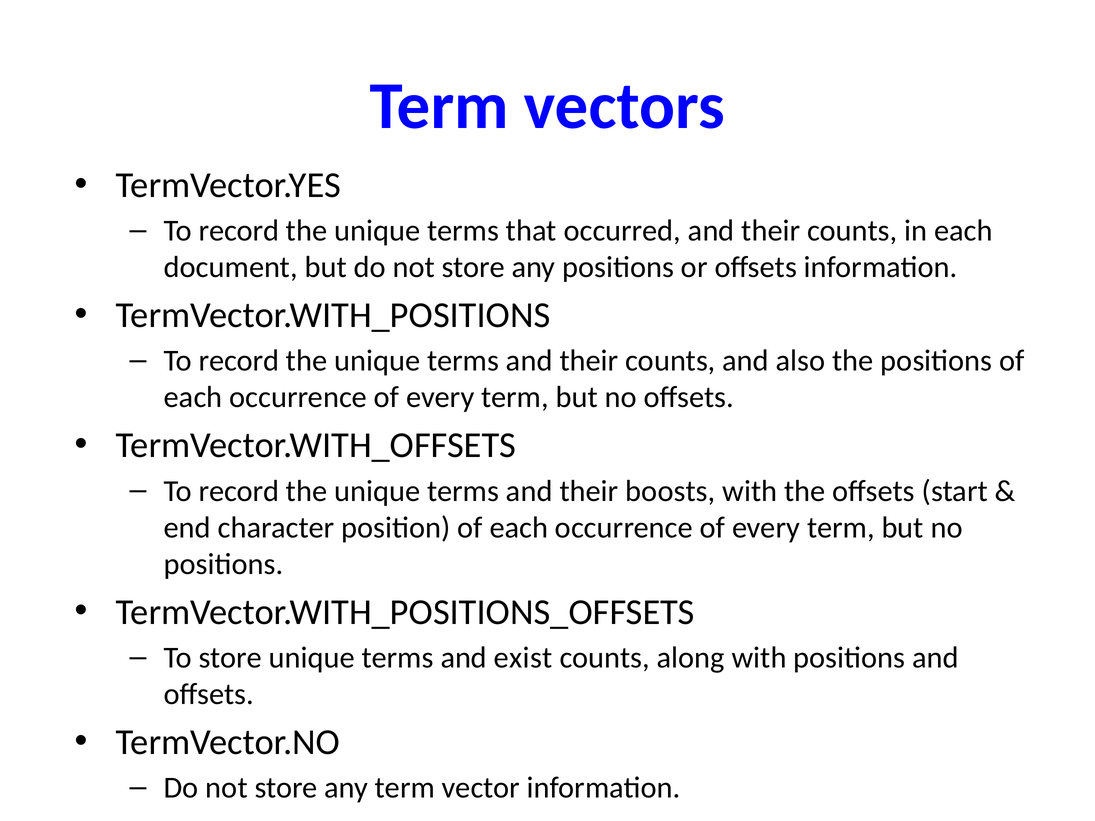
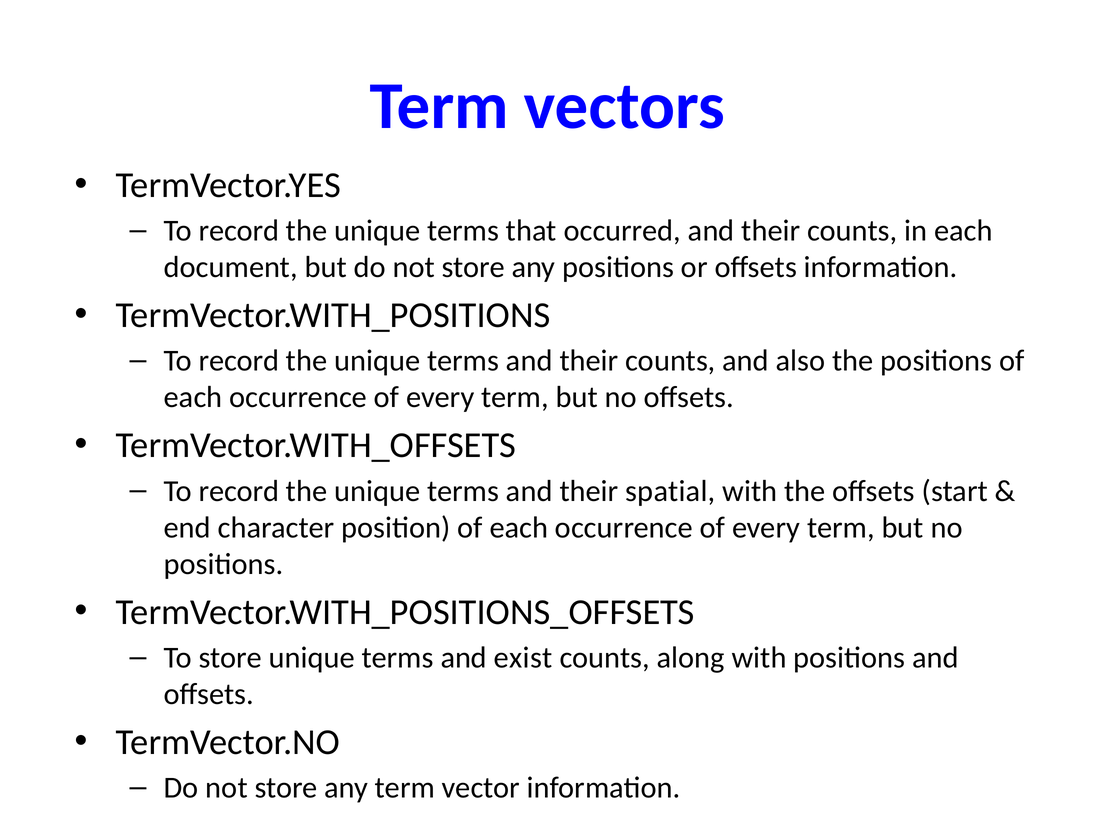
boosts: boosts -> spatial (670, 491)
